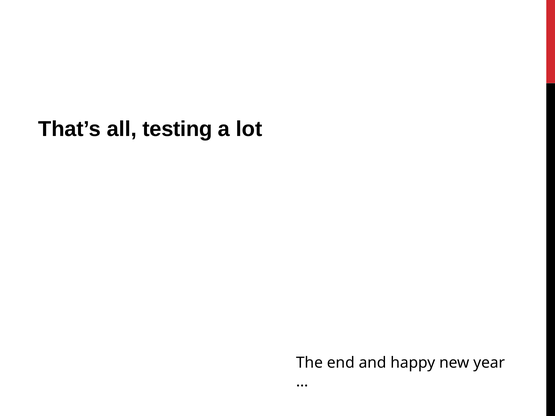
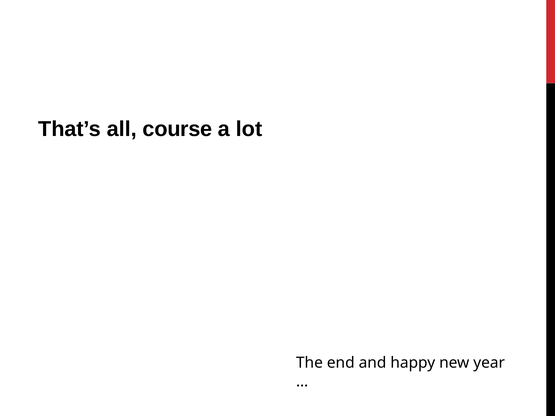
testing: testing -> course (177, 129)
